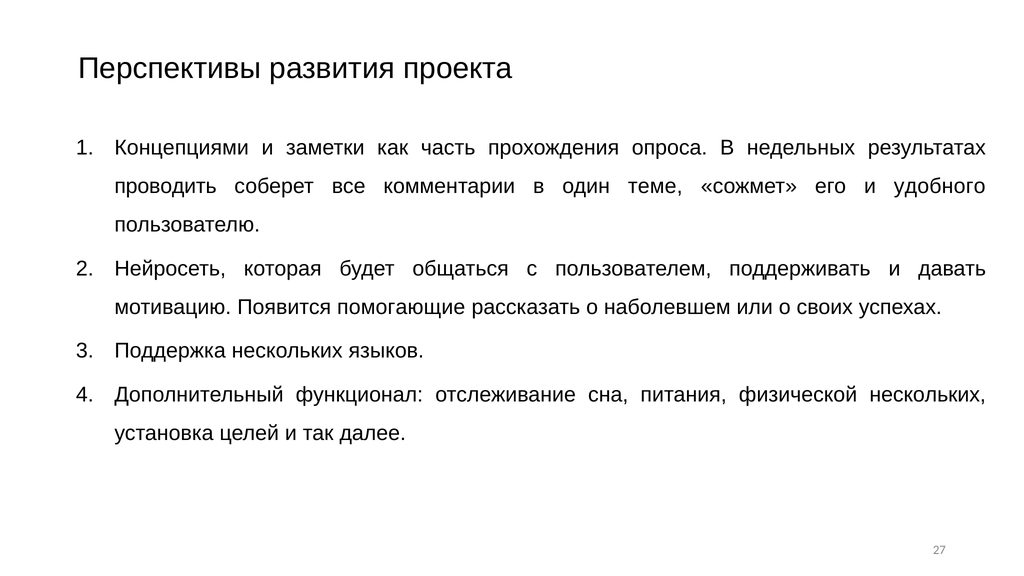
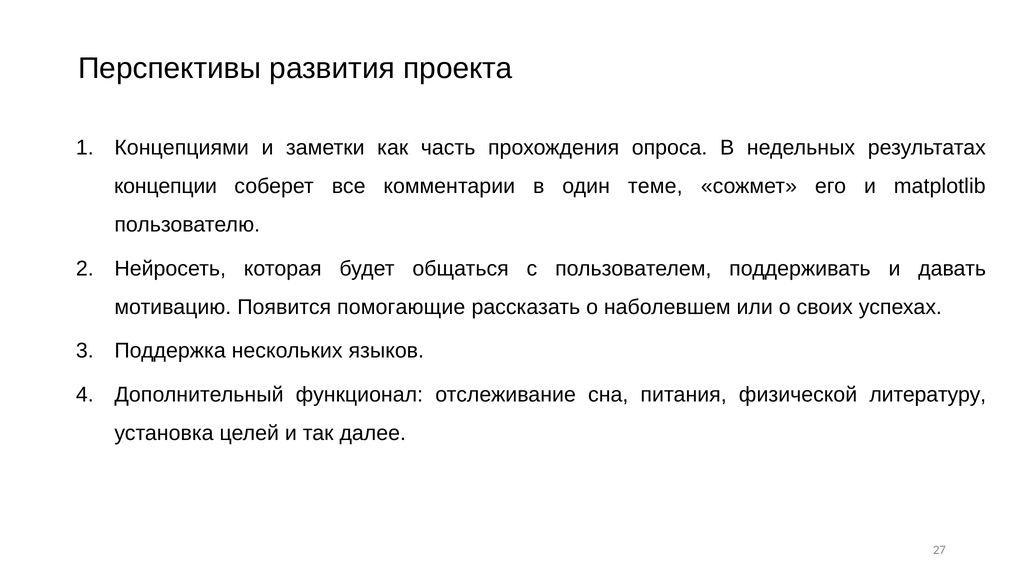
проводить: проводить -> концепции (166, 186)
удобного: удобного -> matplotlib (940, 186)
физической нескольких: нескольких -> литературу (928, 395)
